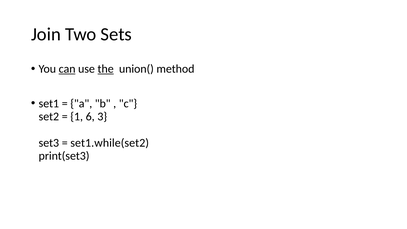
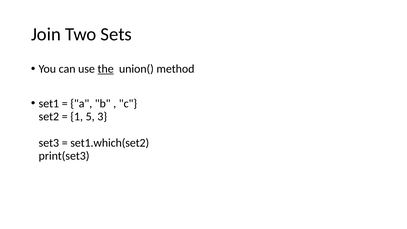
can underline: present -> none (67, 69)
6: 6 -> 5 (90, 117)
set1.while(set2: set1.while(set2 -> set1.which(set2 (110, 143)
